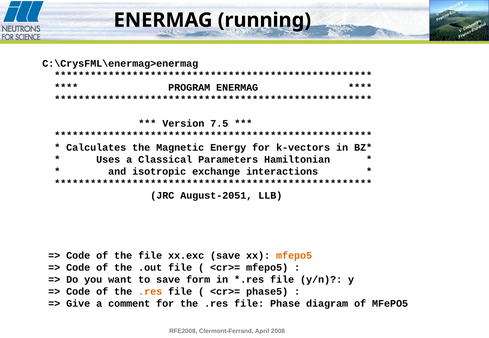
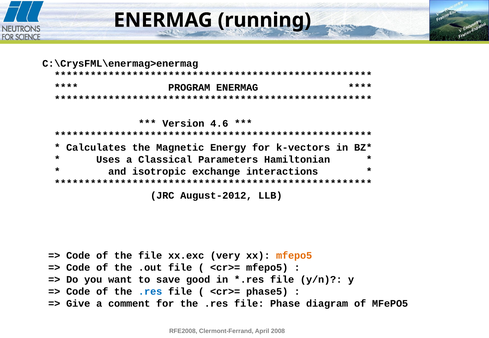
7.5: 7.5 -> 4.6 (219, 124)
August-2051: August-2051 -> August-2012 (216, 196)
xx.exc save: save -> very (225, 256)
form: form -> good (198, 280)
.res colour: orange -> blue (150, 292)
